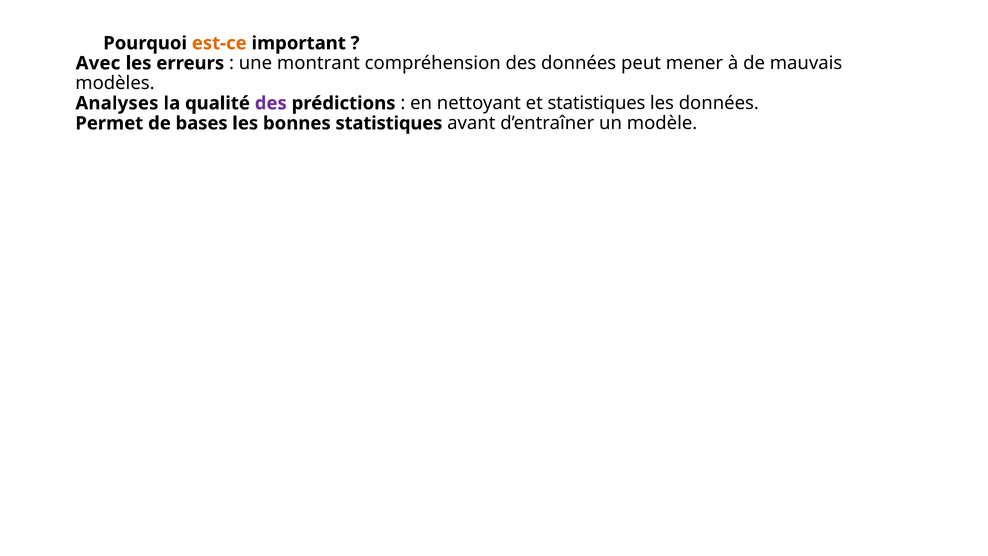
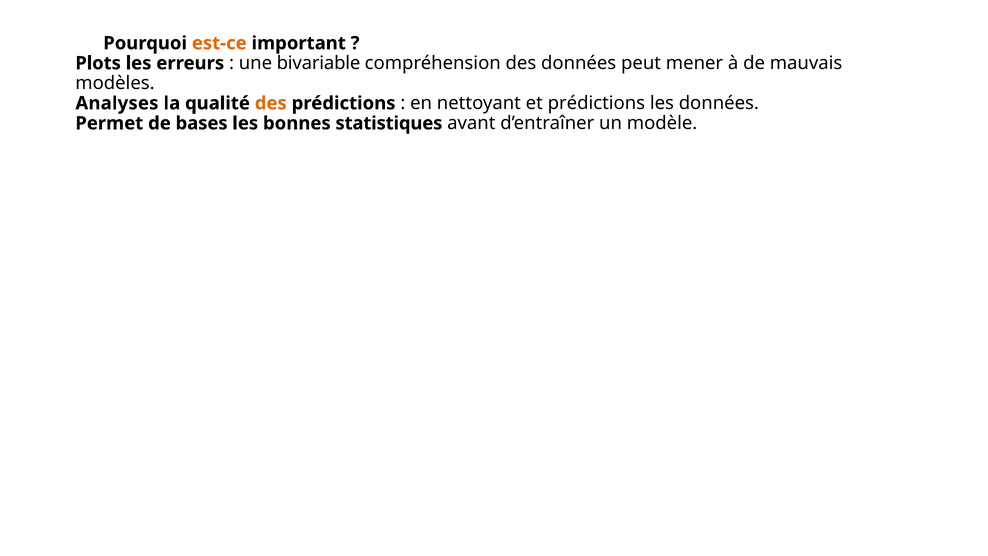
Avec: Avec -> Plots (98, 63)
montrant: montrant -> bivariable (319, 63)
des colour: purple -> orange (271, 103)
et statistiques: statistiques -> prédictions (596, 103)
